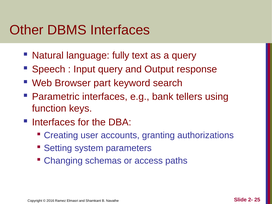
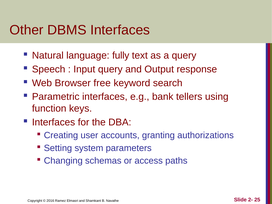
part: part -> free (102, 83)
